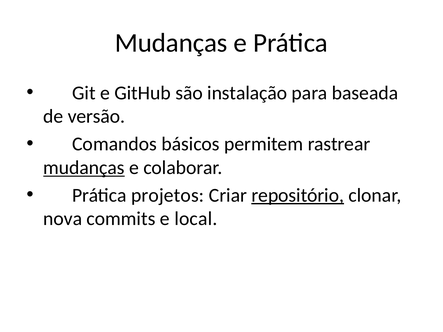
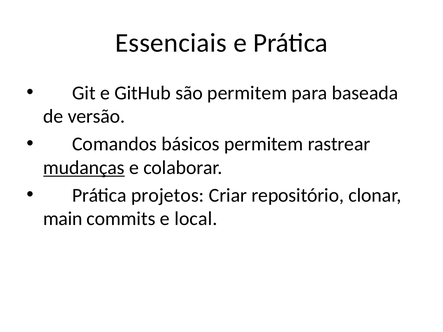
Mudanças: Mudanças -> Essenciais (171, 43)
são instalação: instalação -> permitem (247, 93)
repositório underline: present -> none (298, 195)
nova: nova -> main (63, 219)
